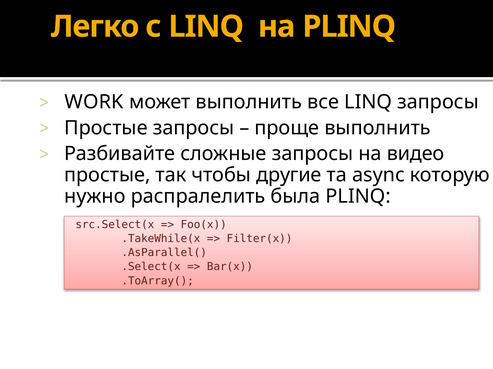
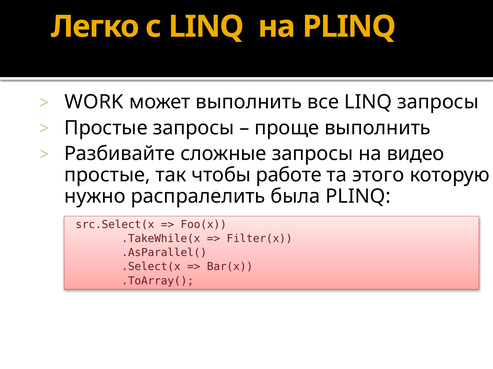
другие: другие -> работе (289, 175)
async: async -> этого (378, 175)
